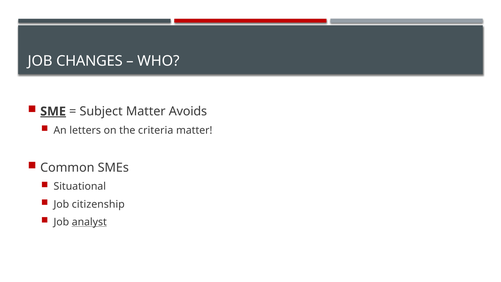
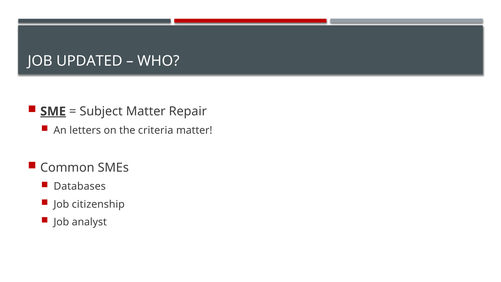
CHANGES: CHANGES -> UPDATED (89, 61)
Avoids: Avoids -> Repair (188, 111)
Situational: Situational -> Databases (80, 186)
analyst underline: present -> none (89, 222)
